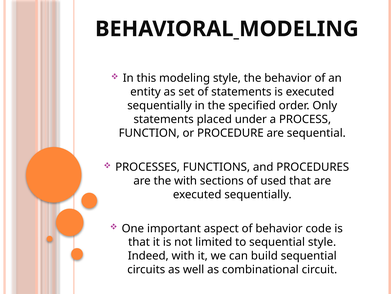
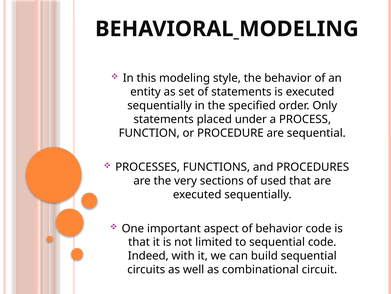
the with: with -> very (186, 180)
sequential style: style -> code (322, 242)
